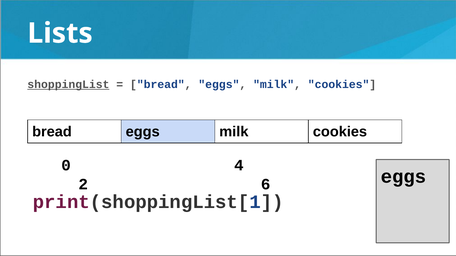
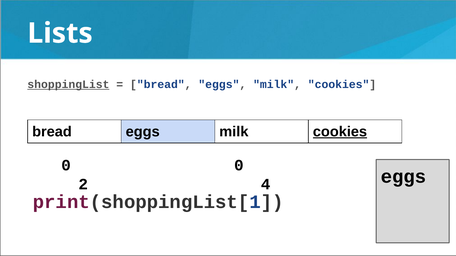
cookies underline: none -> present (340, 132)
0 4: 4 -> 0 (239, 166)
6: 6 -> 4 (266, 185)
